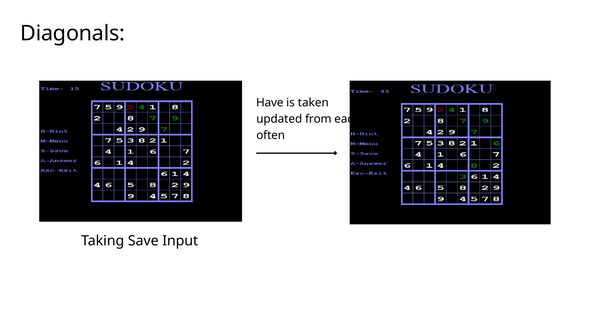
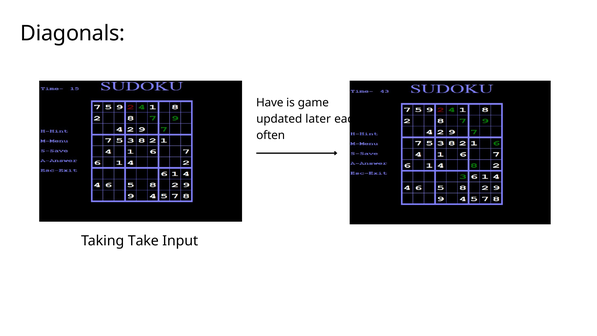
taken: taken -> game (313, 103)
from: from -> later (318, 119)
Save: Save -> Take (143, 241)
